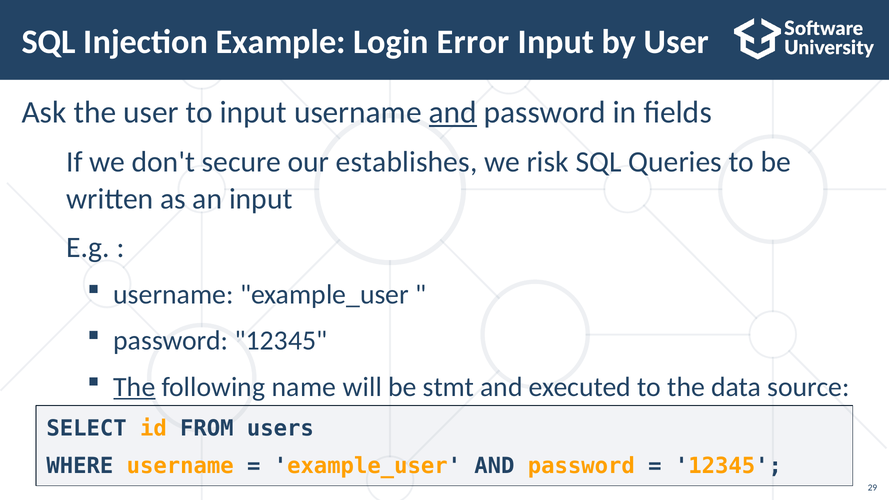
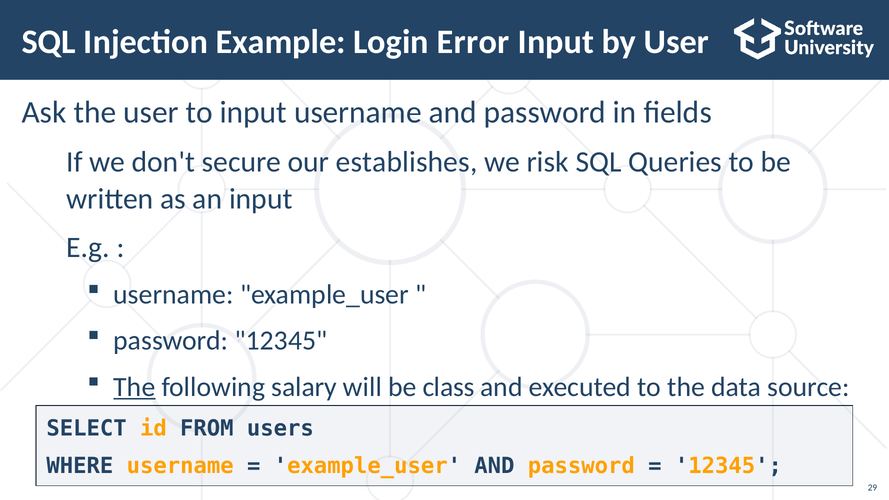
and underline: present -> none (453, 112)
name: name -> salary (304, 387)
stmt: stmt -> class (449, 387)
